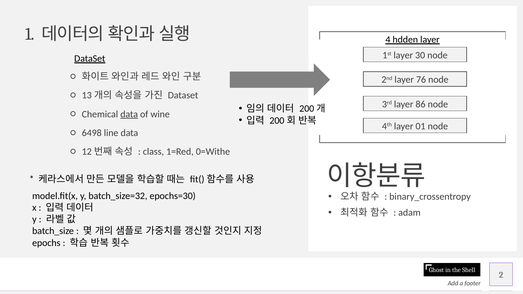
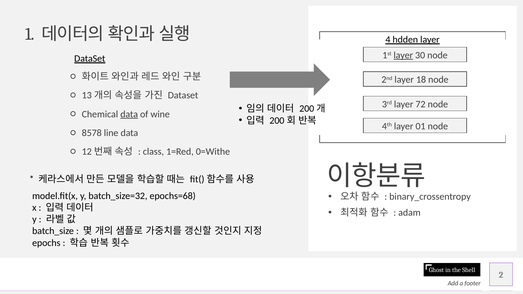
layer underline: none -> present (403, 55)
76: 76 -> 18 (421, 80)
86: 86 -> 72 (421, 104)
6498: 6498 -> 8578 (92, 133)
epochs=30: epochs=30 -> epochs=68 (173, 196)
